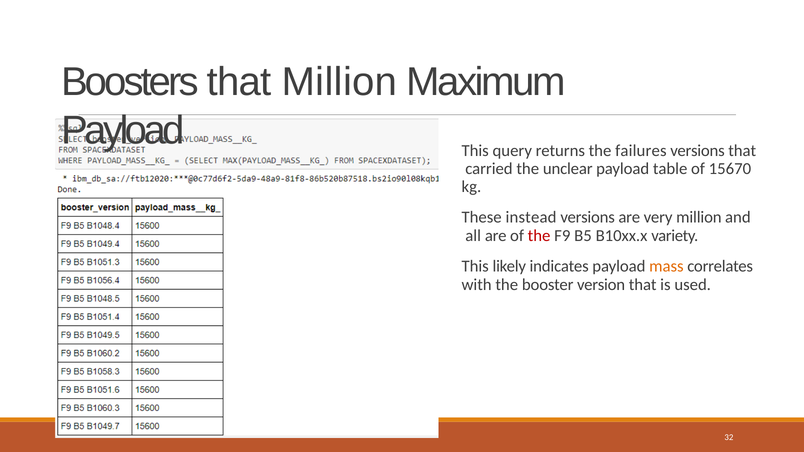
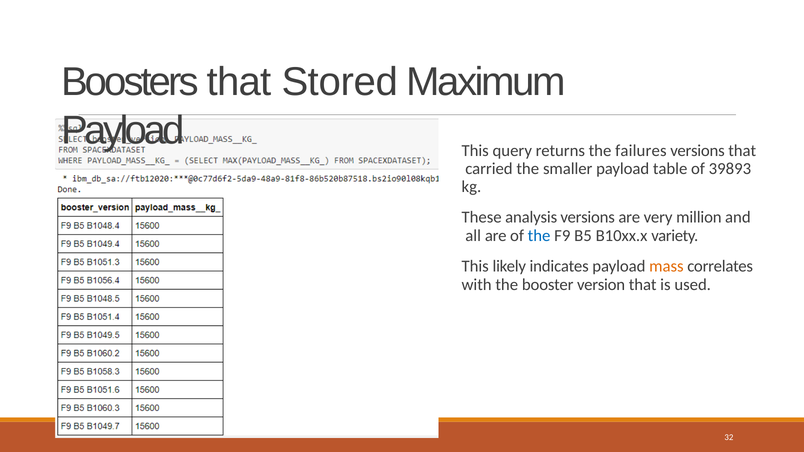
that Million: Million -> Stored (340, 82)
unclear: unclear -> smaller (568, 169)
15670: 15670 -> 39893 (730, 169)
instead: instead -> analysis (531, 218)
the colour: red -> blue (539, 236)
